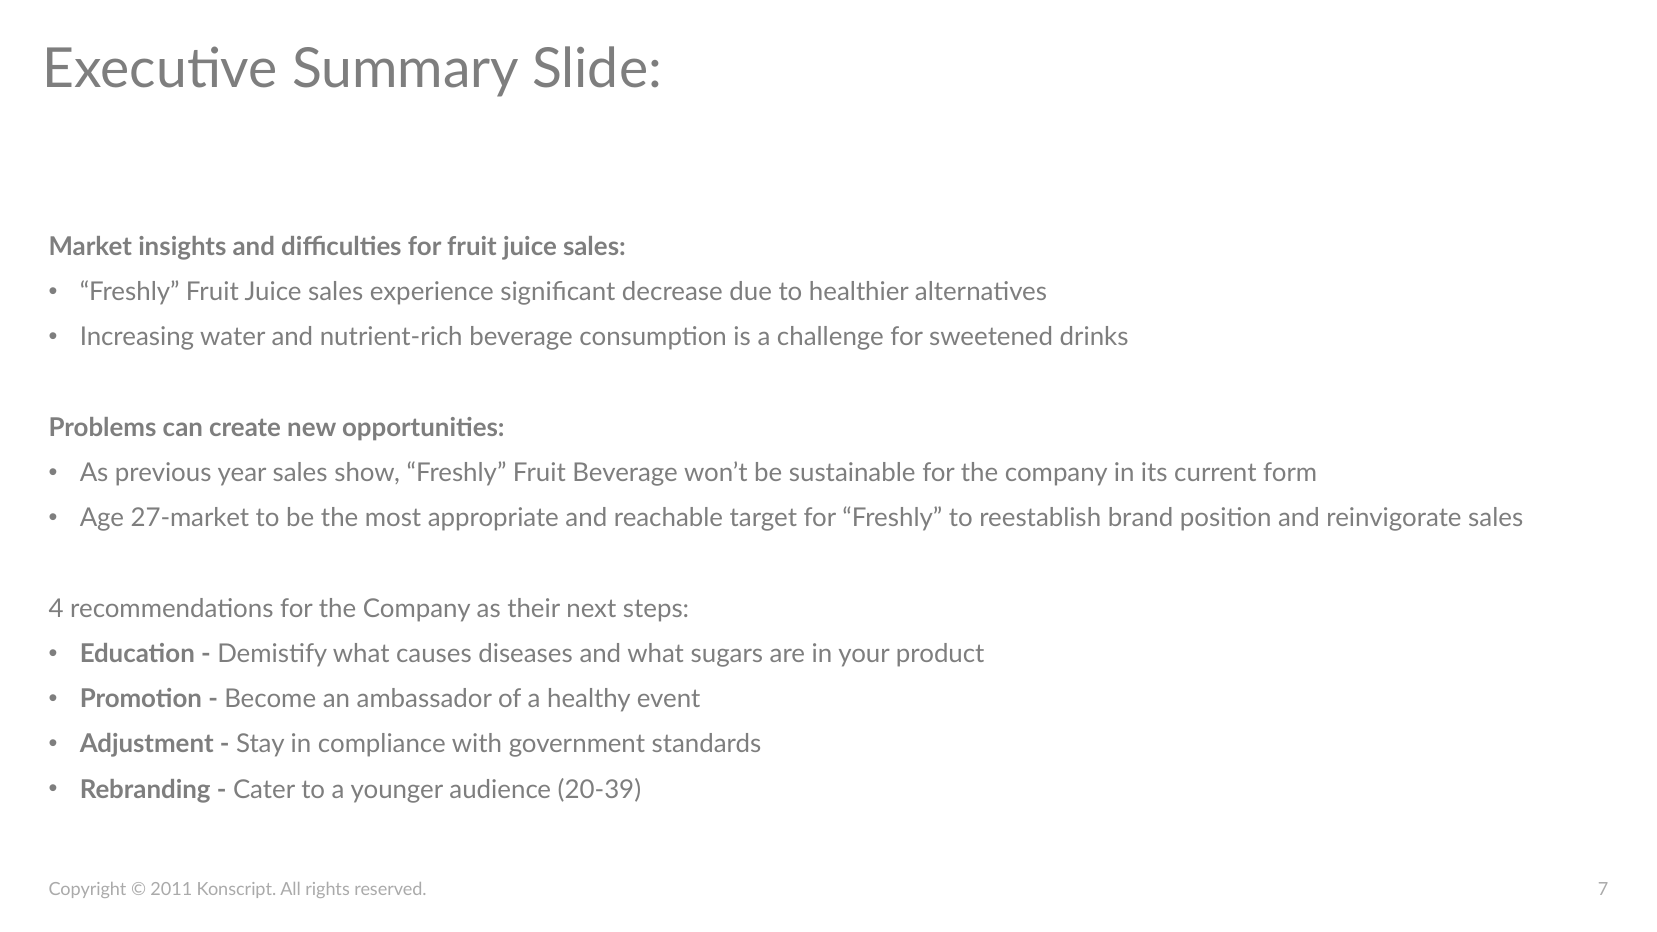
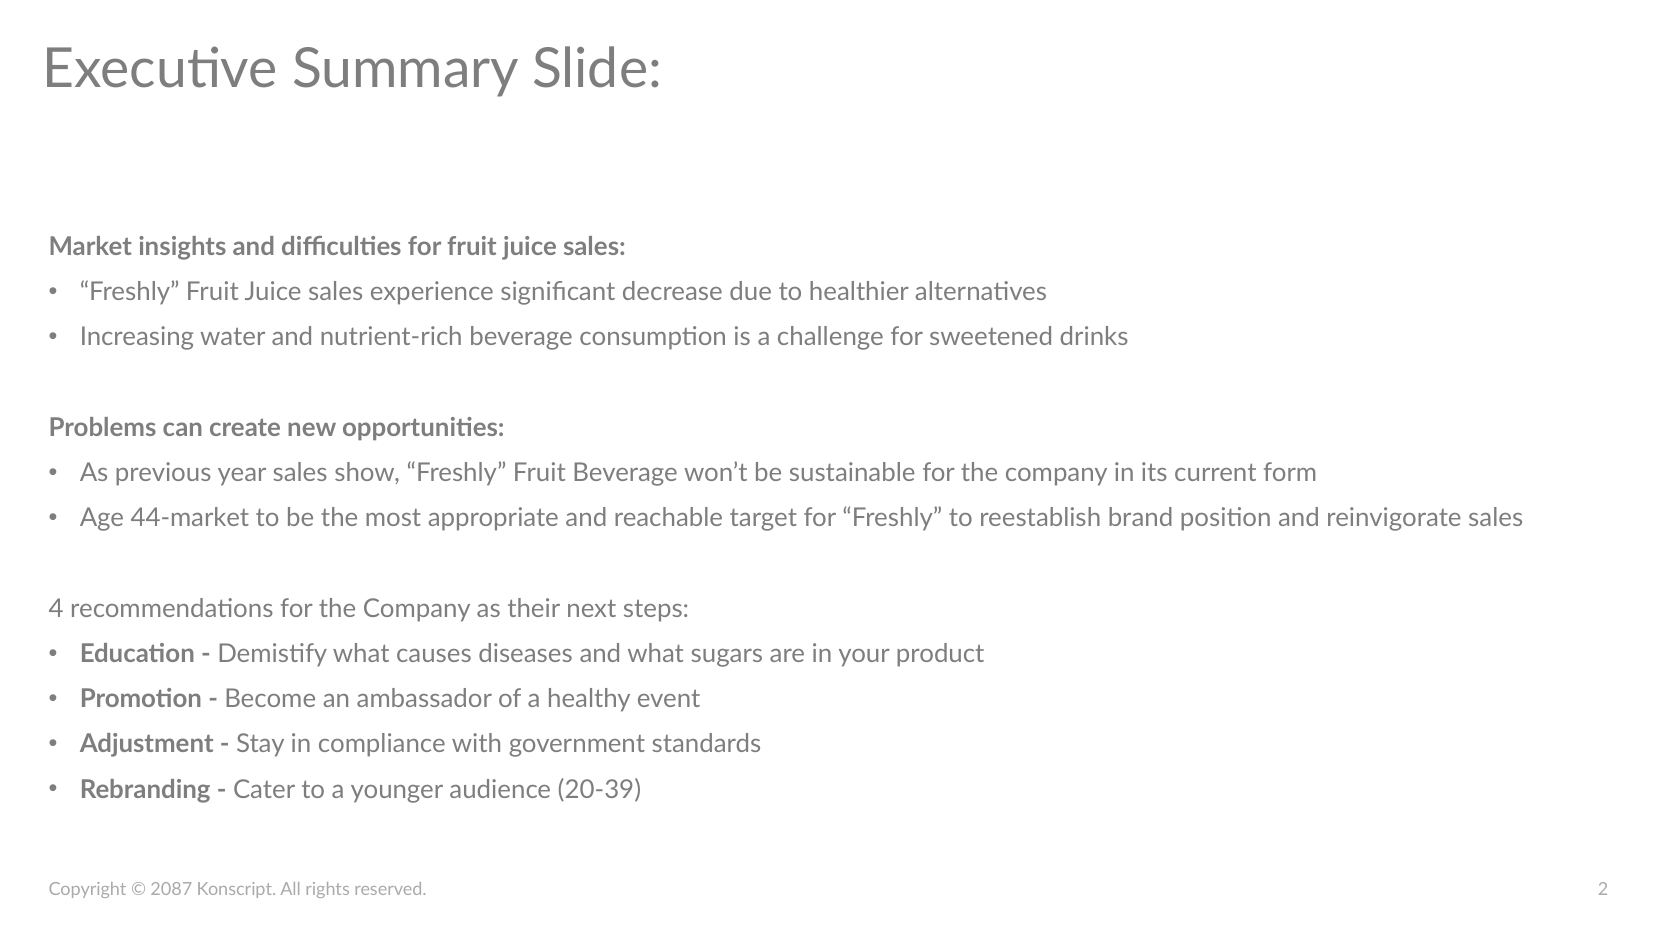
27-market: 27-market -> 44-market (190, 518)
2011: 2011 -> 2087 (171, 890)
7: 7 -> 2 (1603, 890)
